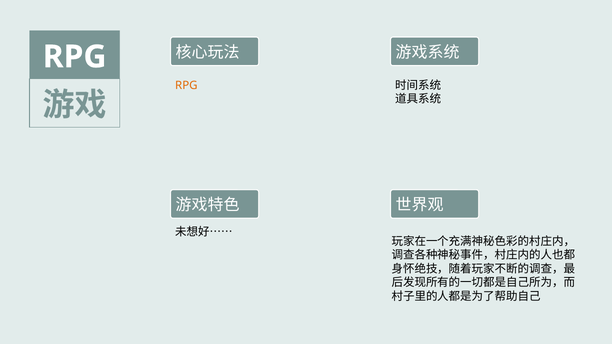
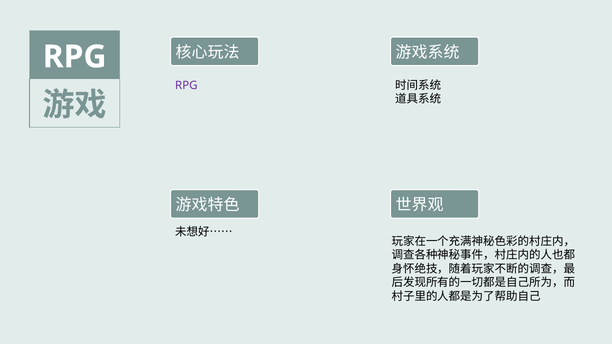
RPG colour: orange -> purple (186, 85)
